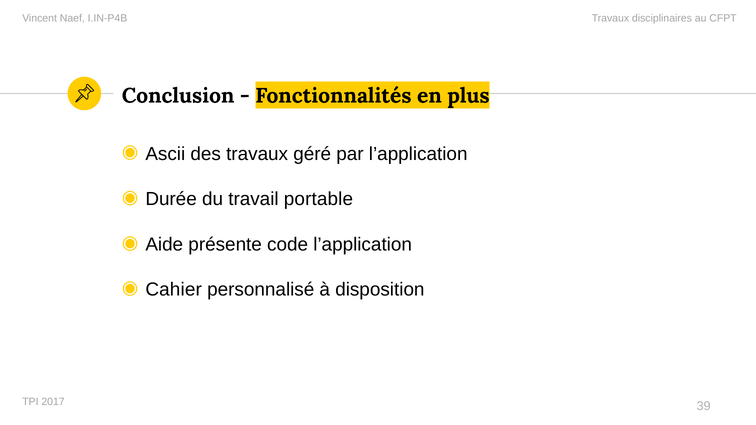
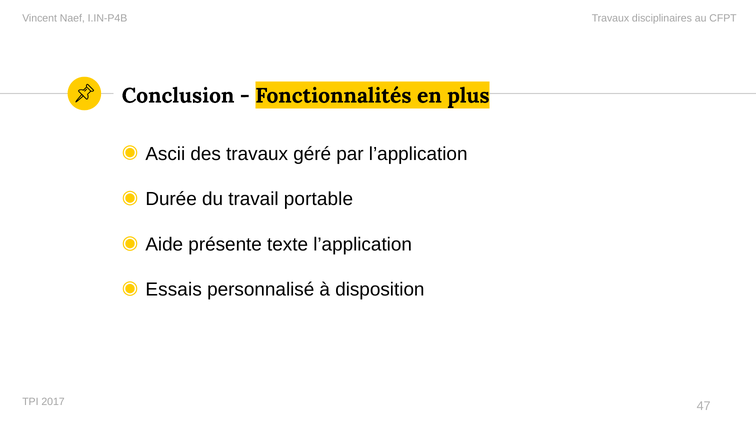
code: code -> texte (288, 245)
Cahier: Cahier -> Essais (174, 290)
39: 39 -> 47 (704, 406)
